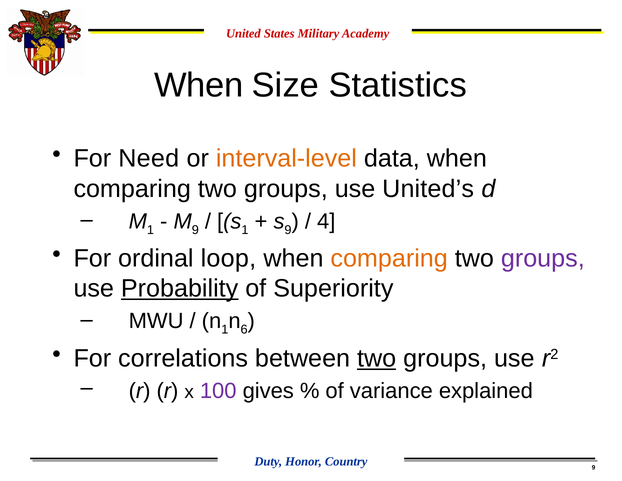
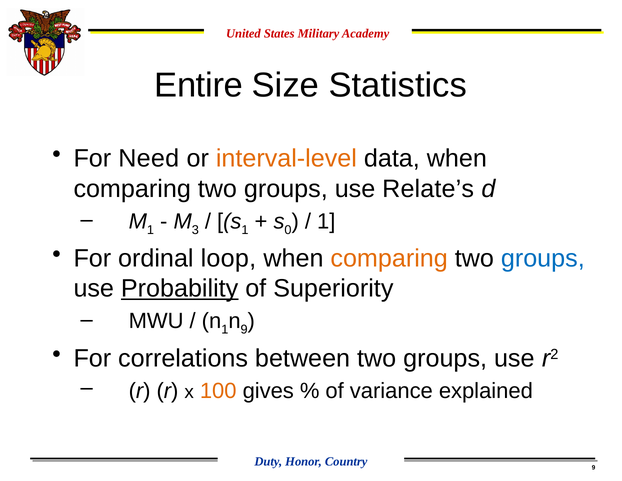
When: When -> Entire (199, 85)
United’s: United’s -> Relate’s (428, 189)
9: 9 -> 3 (195, 230)
9: 9 -> 0 (288, 230)
4: 4 -> 1 (326, 221)
groups colour: purple -> blue (543, 258)
6: 6 -> 9 (244, 329)
two underline: present -> none (377, 358)
100 colour: purple -> orange (218, 391)
